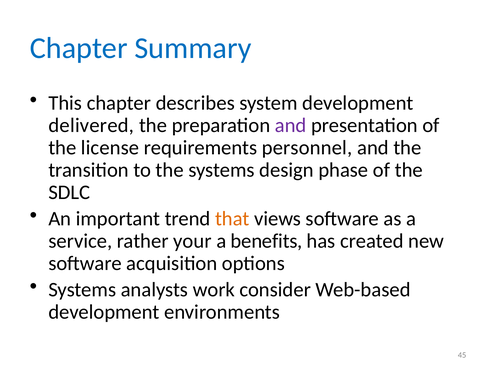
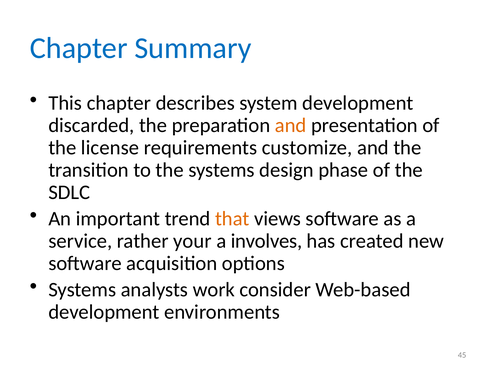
delivered: delivered -> discarded (91, 125)
and colour: purple -> orange (291, 125)
personnel: personnel -> customize (307, 148)
benefits: benefits -> involves (267, 241)
